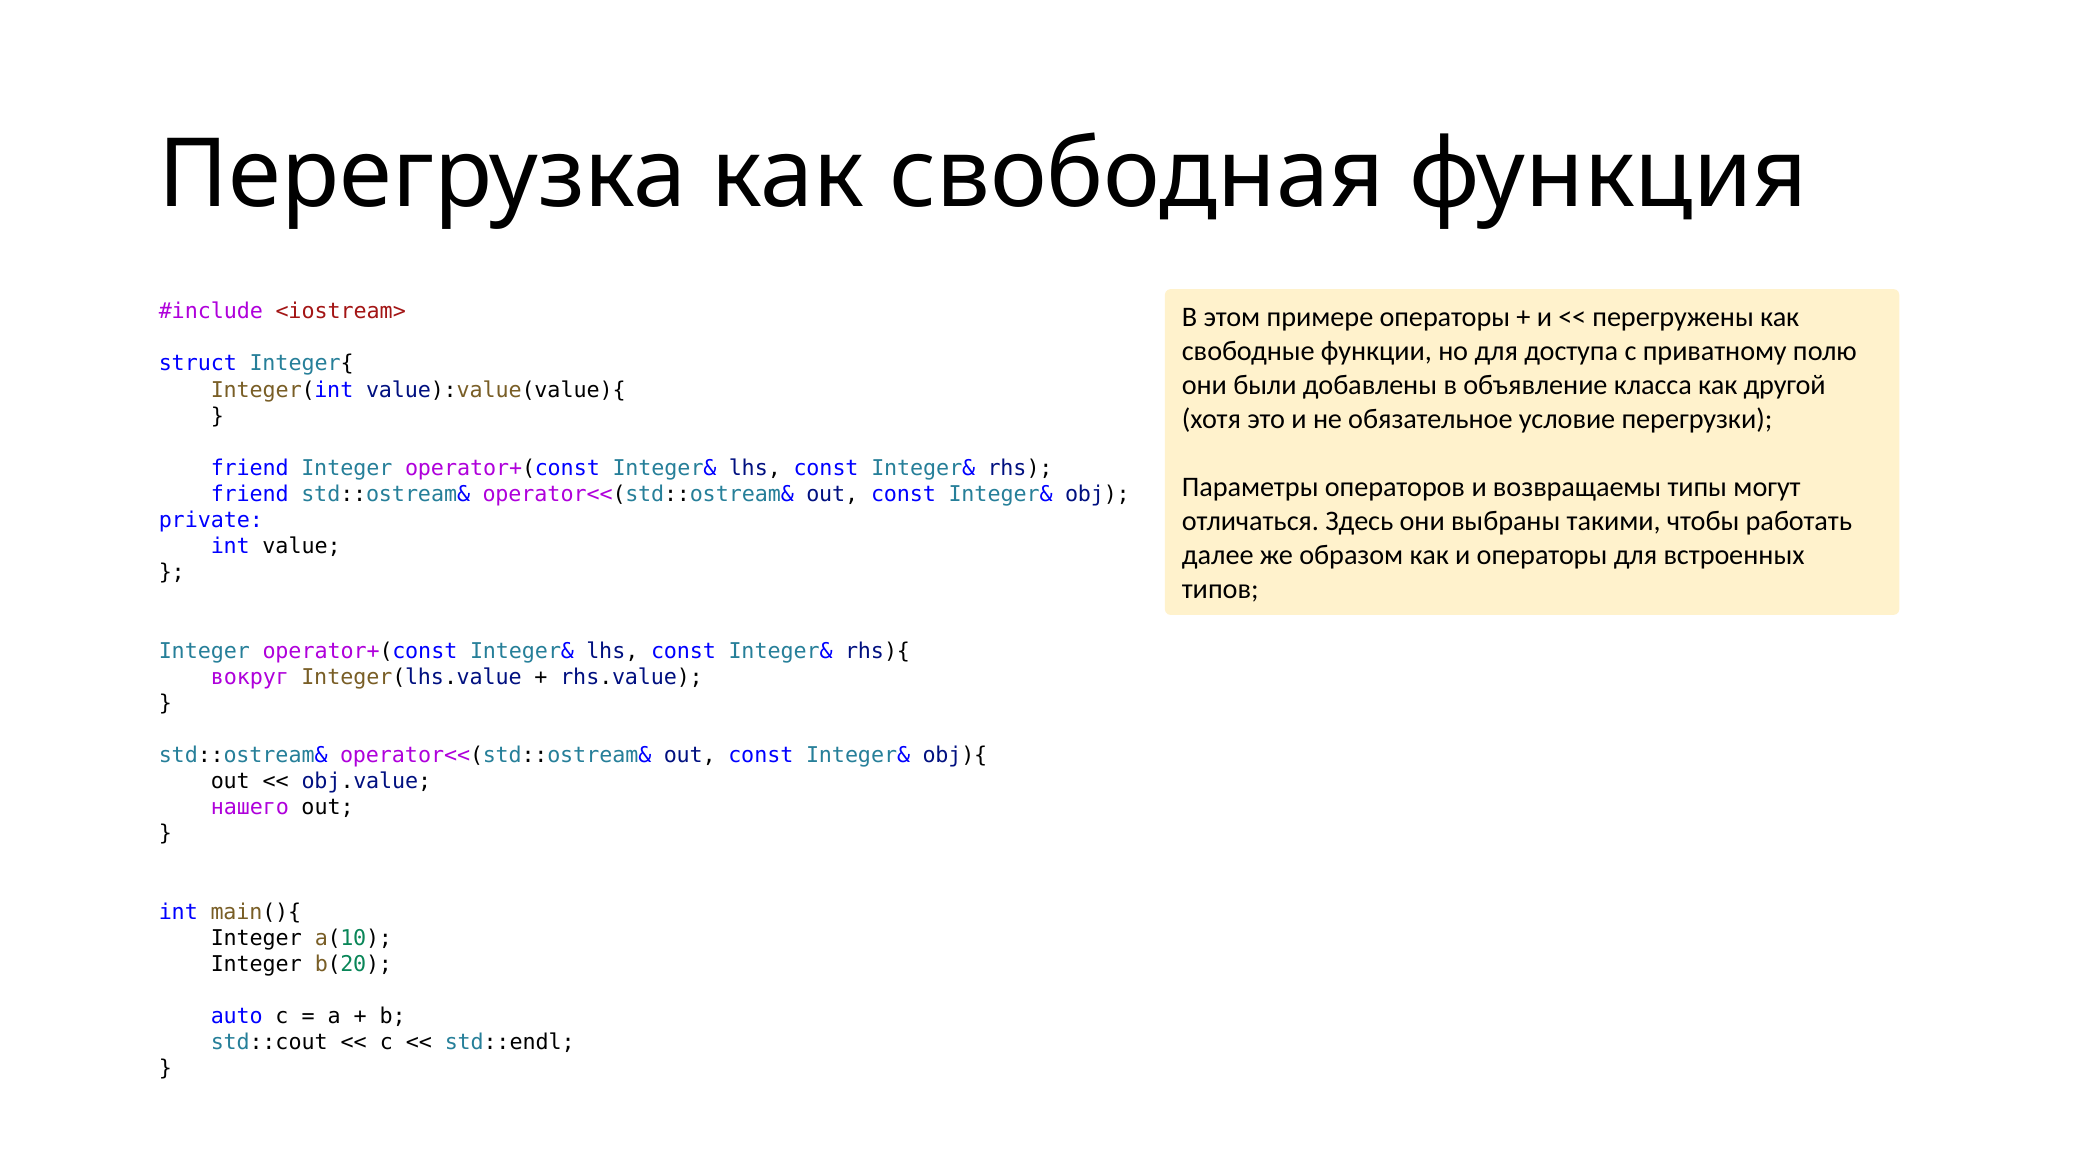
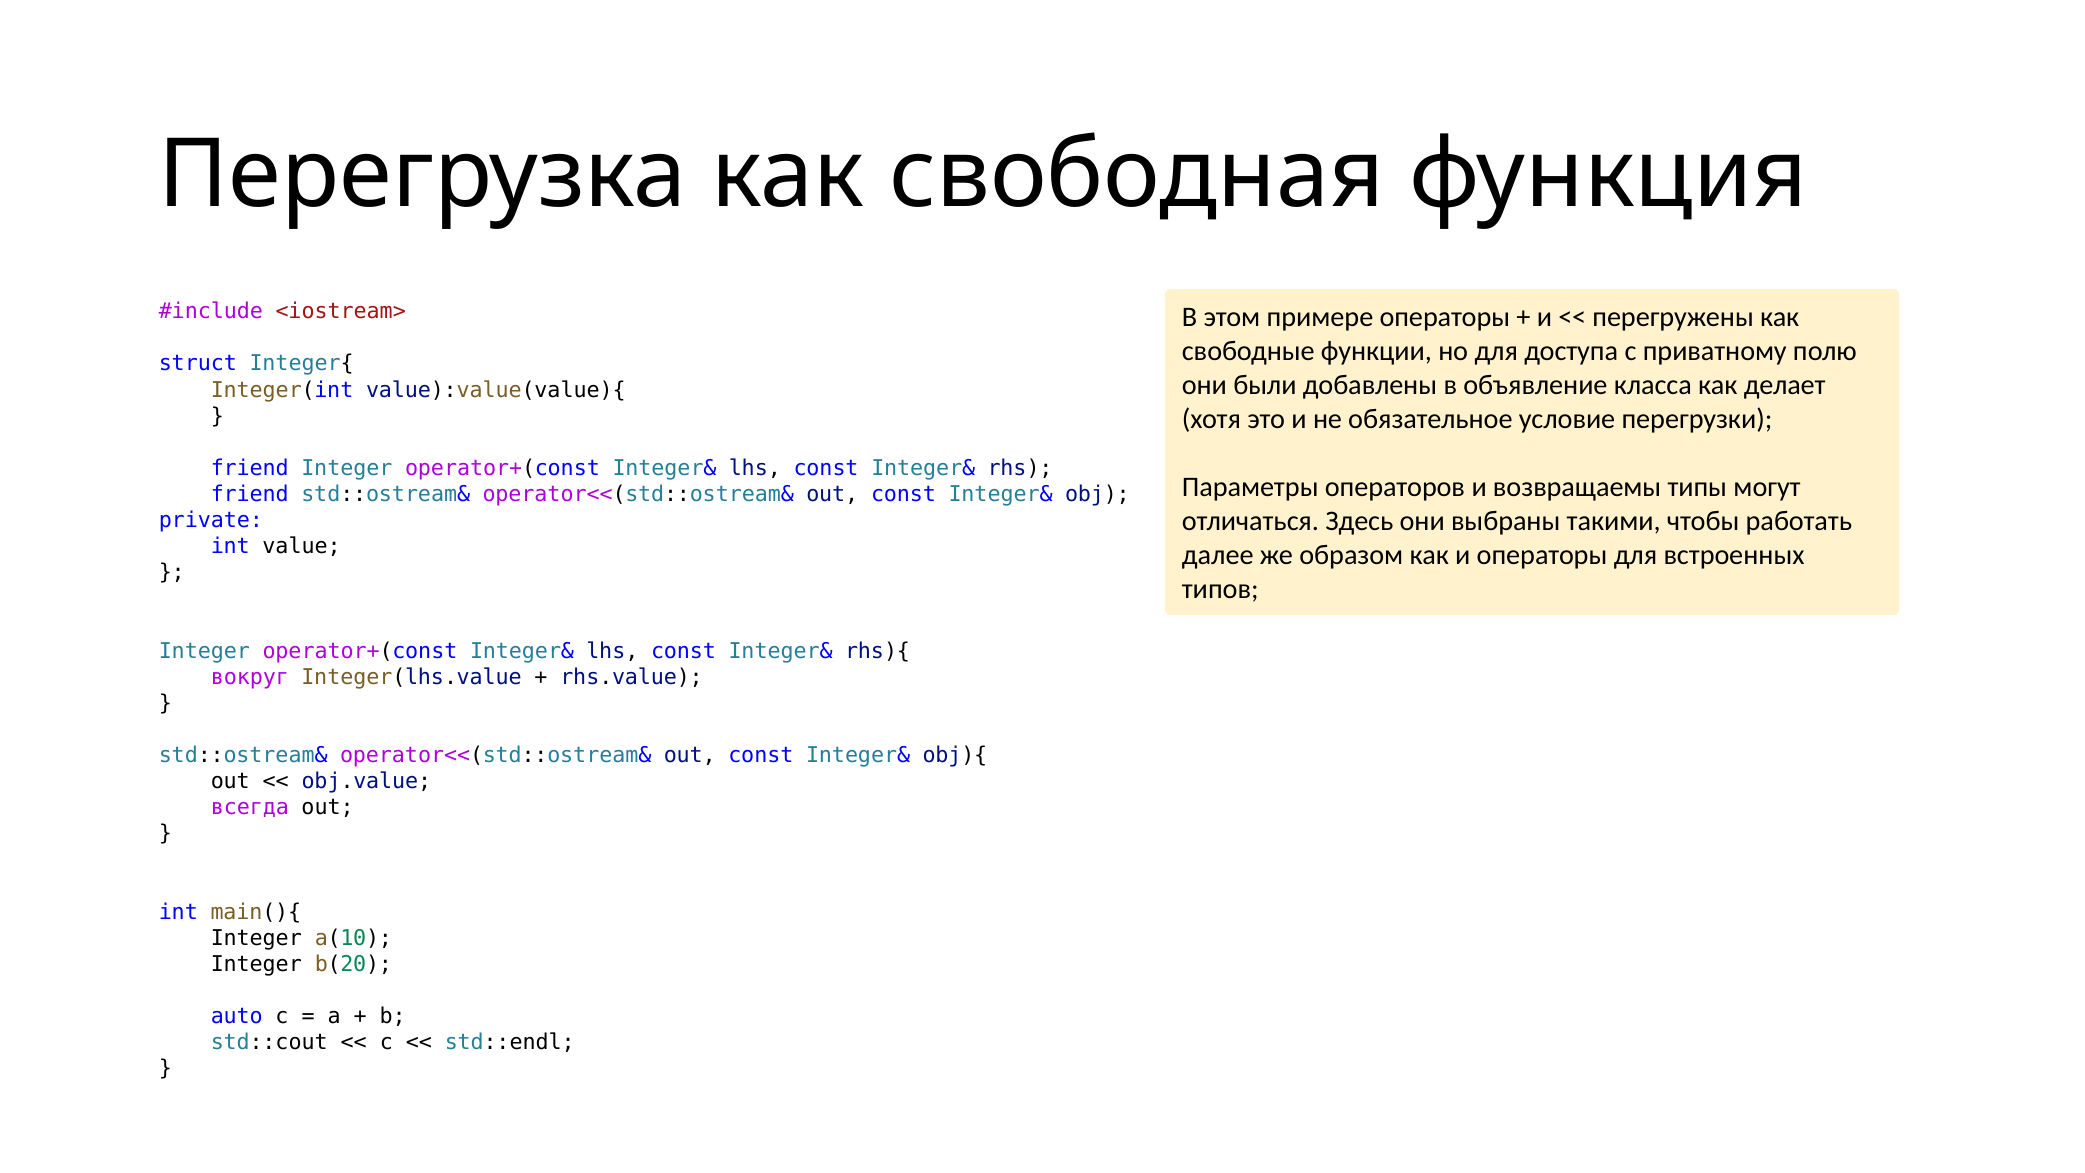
другой: другой -> делает (1785, 385)
нашего: нашего -> всегда (250, 807)
